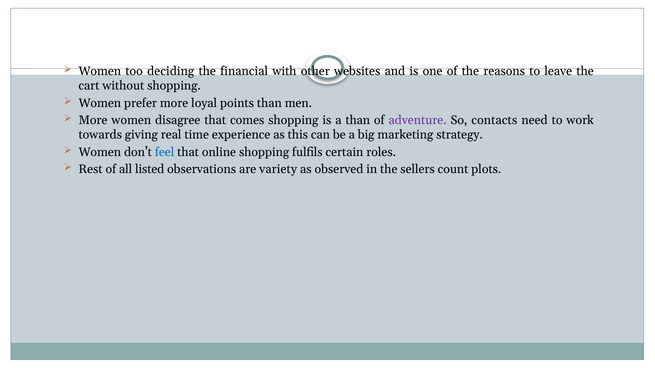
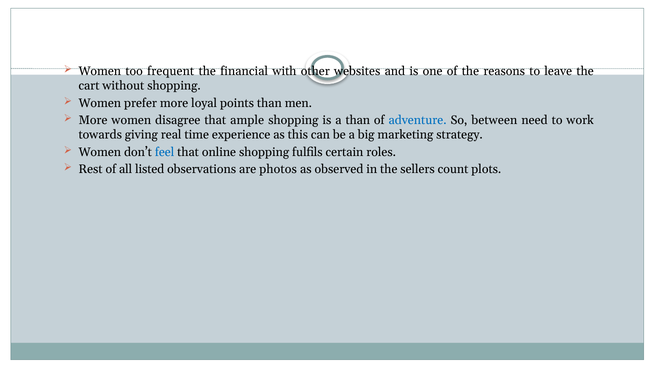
deciding: deciding -> frequent (171, 71)
comes: comes -> ample (247, 120)
adventure colour: purple -> blue (418, 120)
contacts: contacts -> between (494, 120)
variety: variety -> photos (278, 169)
